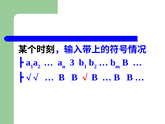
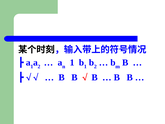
3: 3 -> 1 (72, 62)
